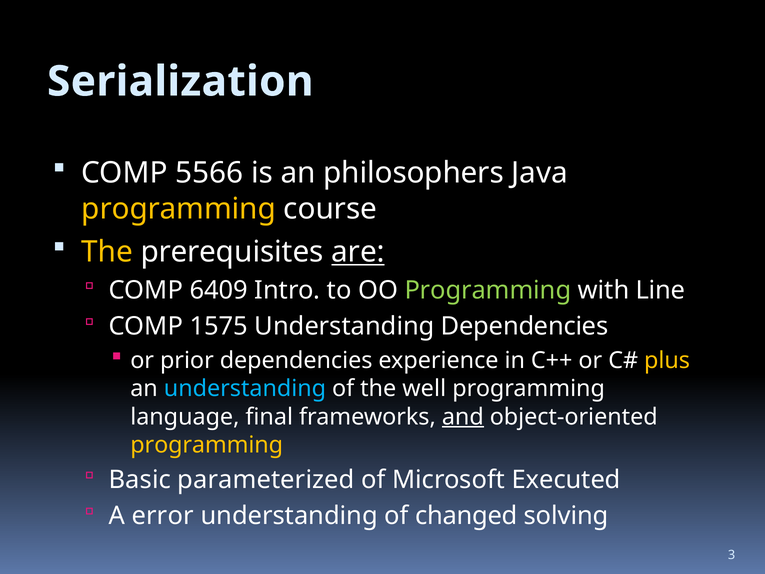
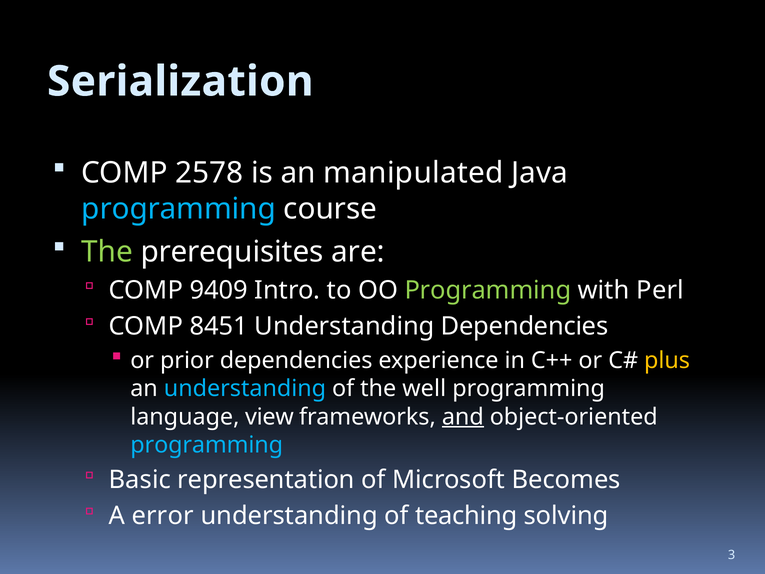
5566: 5566 -> 2578 (209, 173)
philosophers: philosophers -> manipulated (413, 173)
programming colour: yellow -> light blue (179, 209)
The colour: yellow -> light green (107, 252)
are underline: present -> none (358, 252)
6409: 6409 -> 9409 (219, 290)
Line: Line -> Perl (660, 290)
1575: 1575 -> 8451 (219, 326)
final: final -> view (269, 417)
programming colour: yellow -> light blue (207, 445)
parameterized: parameterized -> representation (266, 480)
Executed: Executed -> Becomes (566, 480)
changed: changed -> teaching (466, 516)
